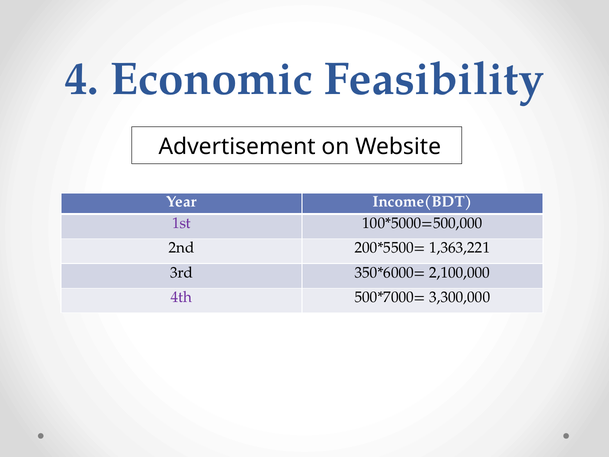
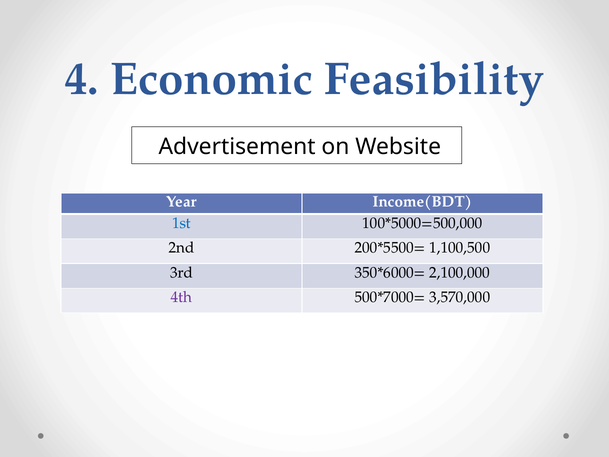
1st colour: purple -> blue (181, 223)
1,363,221: 1,363,221 -> 1,100,500 (460, 248)
3,300,000: 3,300,000 -> 3,570,000 (460, 297)
